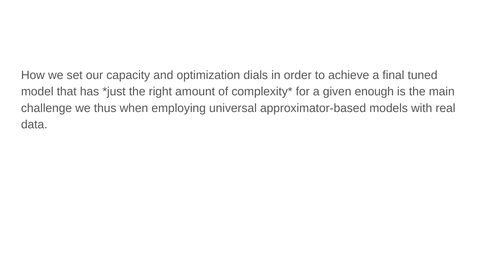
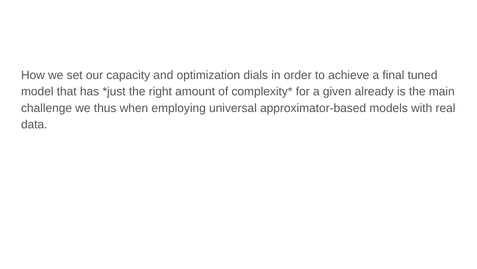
enough: enough -> already (374, 91)
